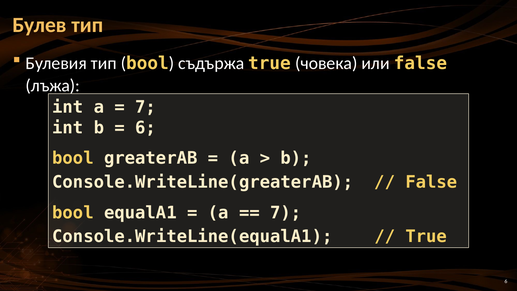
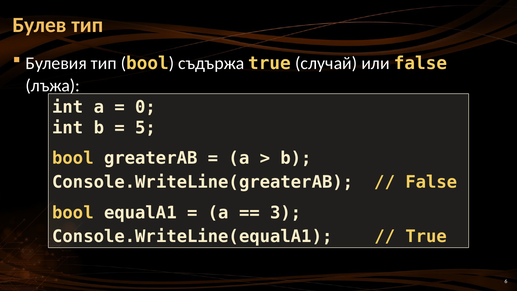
човека: човека -> случай (326, 63)
7: 7 -> 0 (146, 107)
6: 6 -> 5 (146, 128)
7: 7 -> 3 (286, 213)
